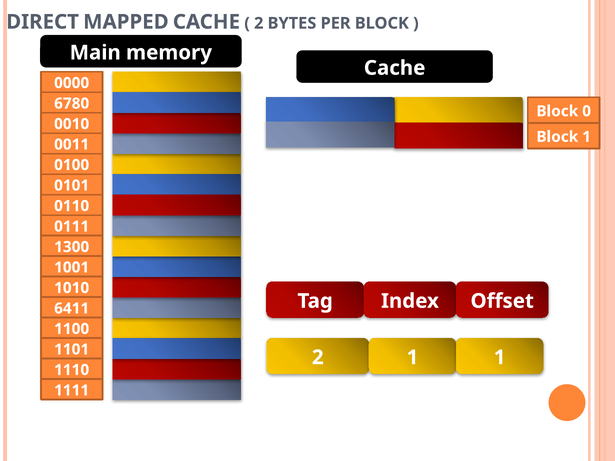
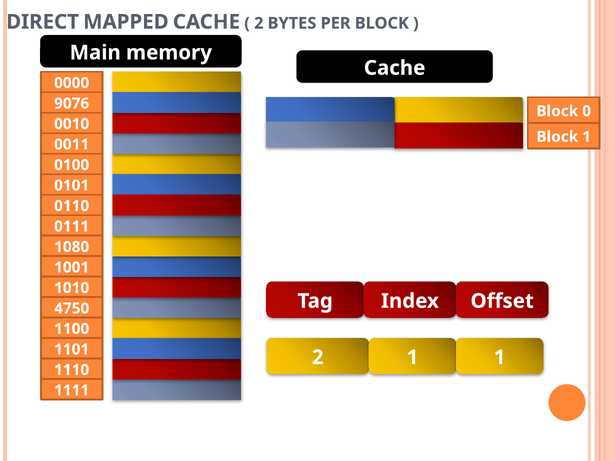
6780: 6780 -> 9076 (72, 104)
1300: 1300 -> 1080 (72, 247)
6411: 6411 -> 4750 (72, 309)
